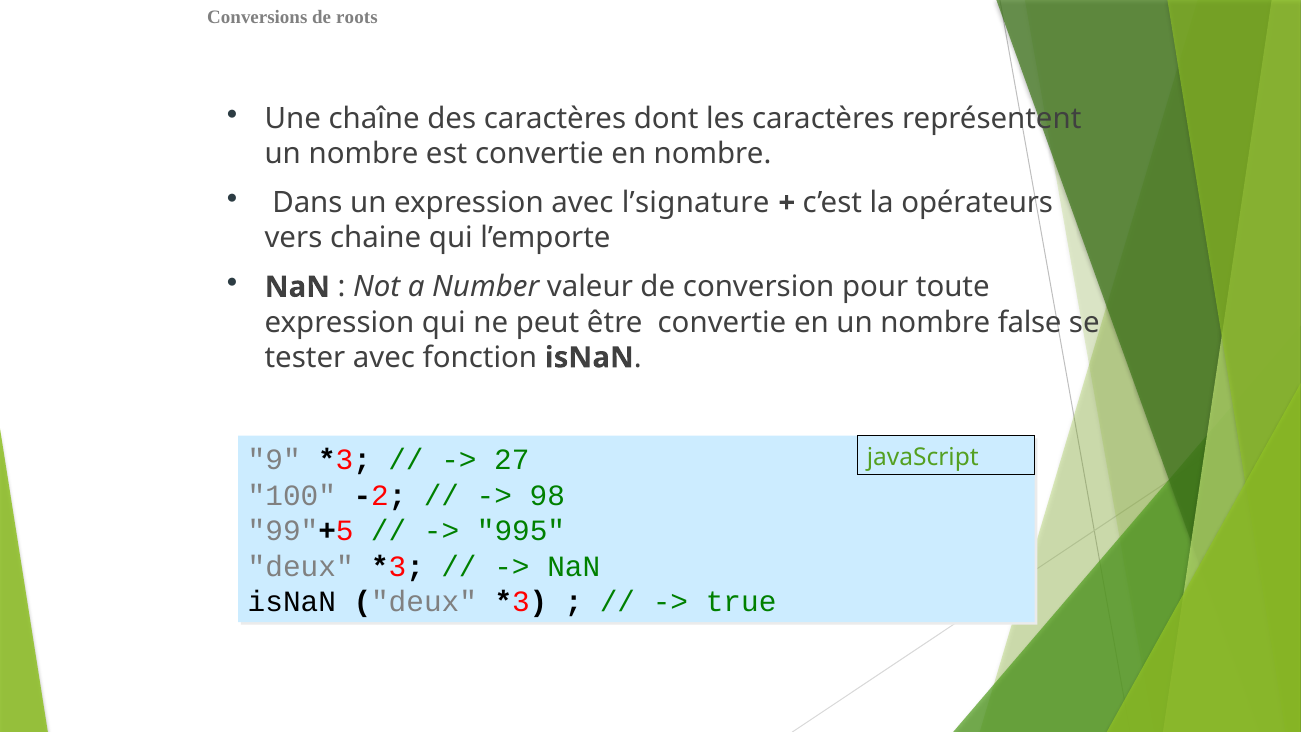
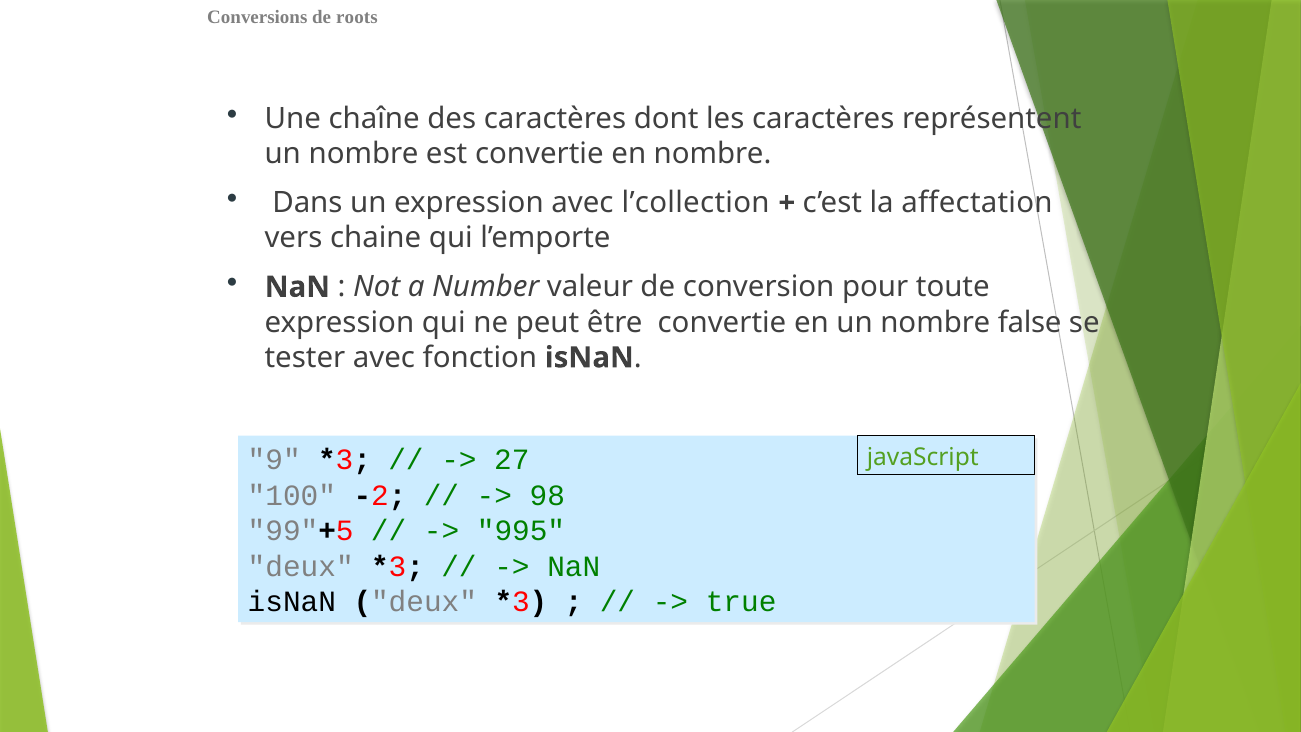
l’signature: l’signature -> l’collection (696, 203)
opérateurs: opérateurs -> affectation (977, 203)
